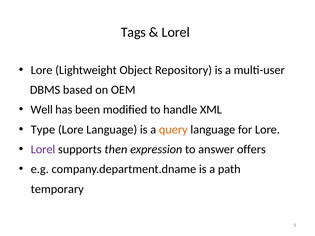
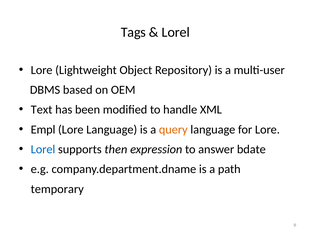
Well: Well -> Text (42, 110)
Type: Type -> Empl (43, 130)
Lorel colour: purple -> blue (43, 149)
offers: offers -> bdate (251, 149)
